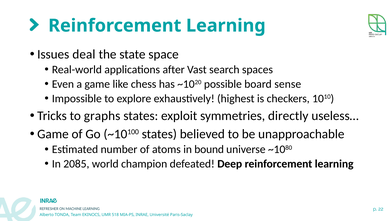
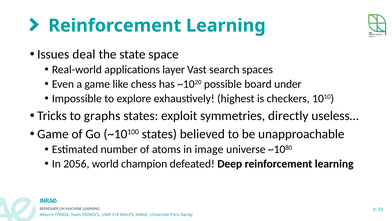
after: after -> layer (174, 70)
sense: sense -> under (288, 84)
bound: bound -> image (209, 149)
2085: 2085 -> 2056 (76, 163)
